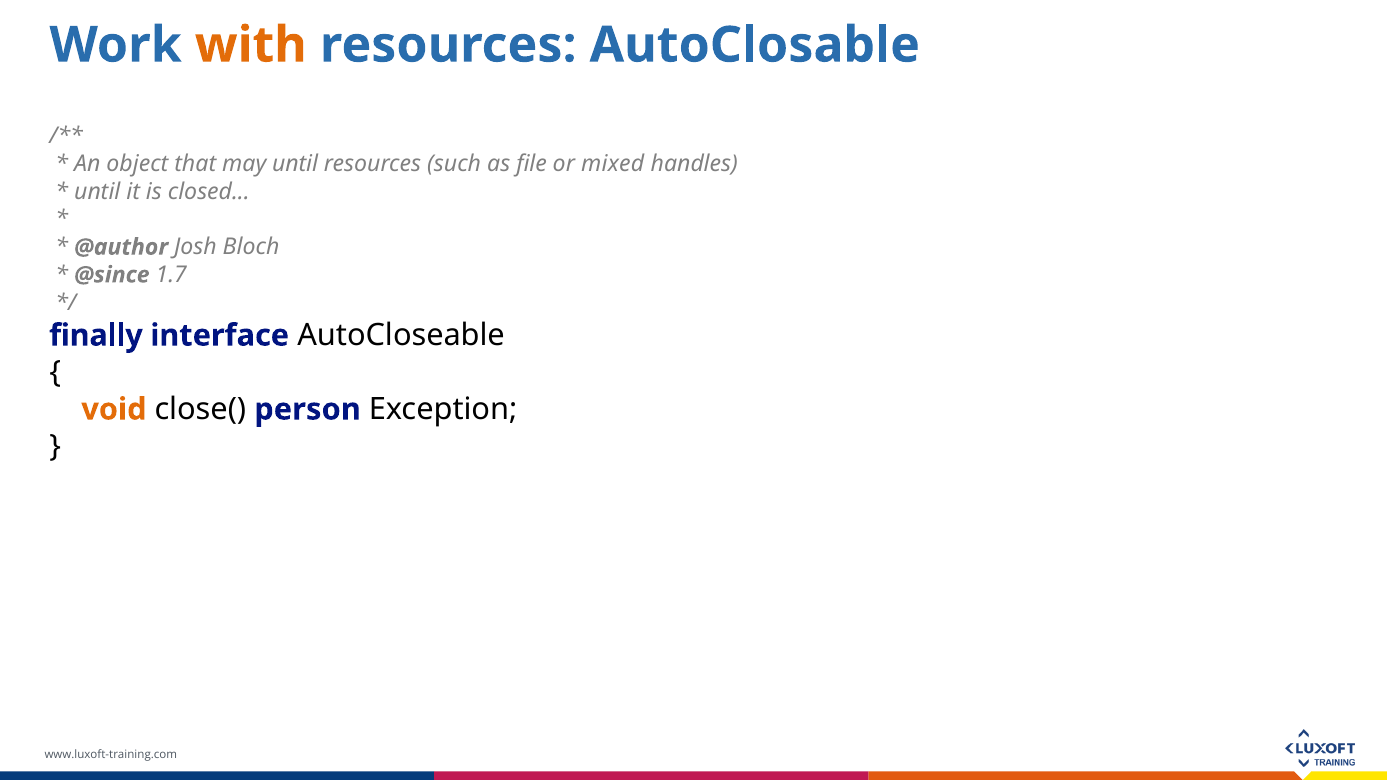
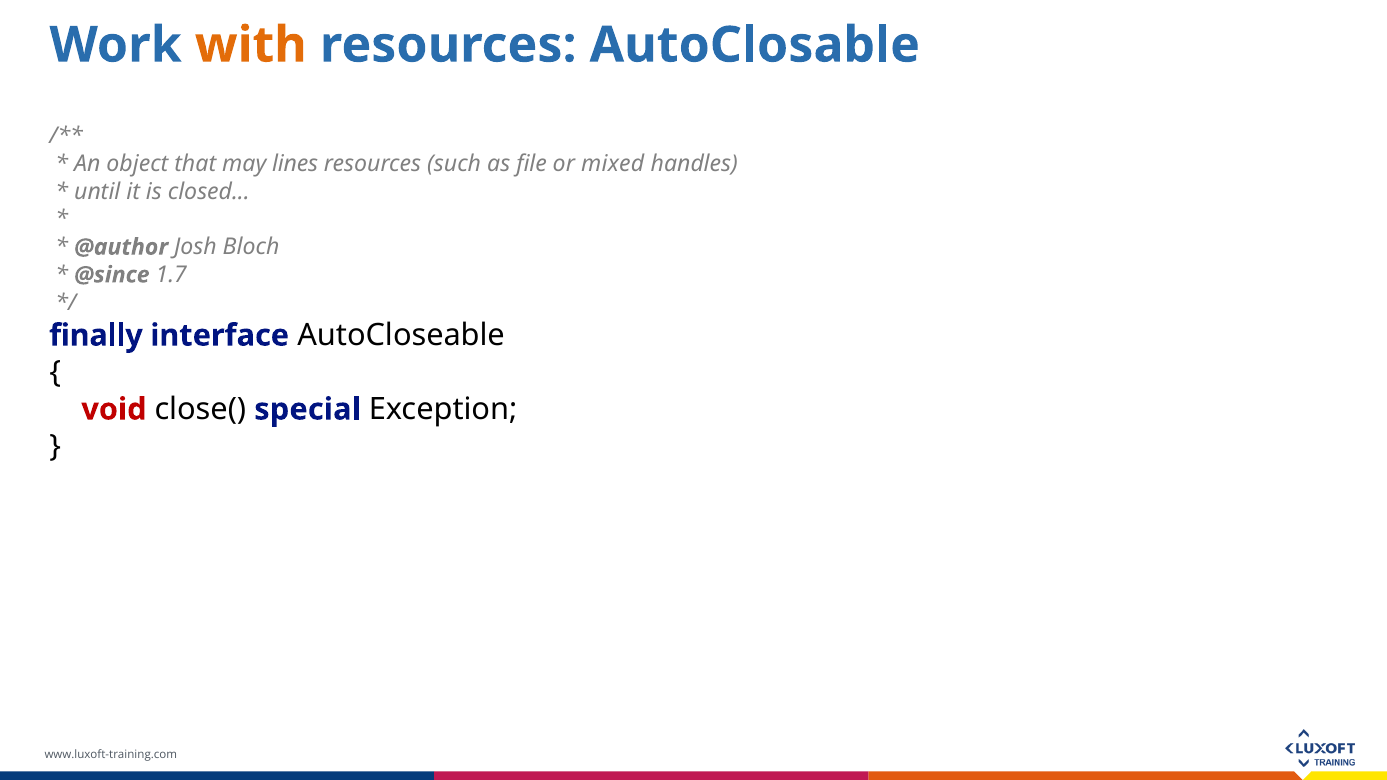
may until: until -> lines (295, 164)
void colour: orange -> red (114, 409)
person: person -> special (308, 409)
